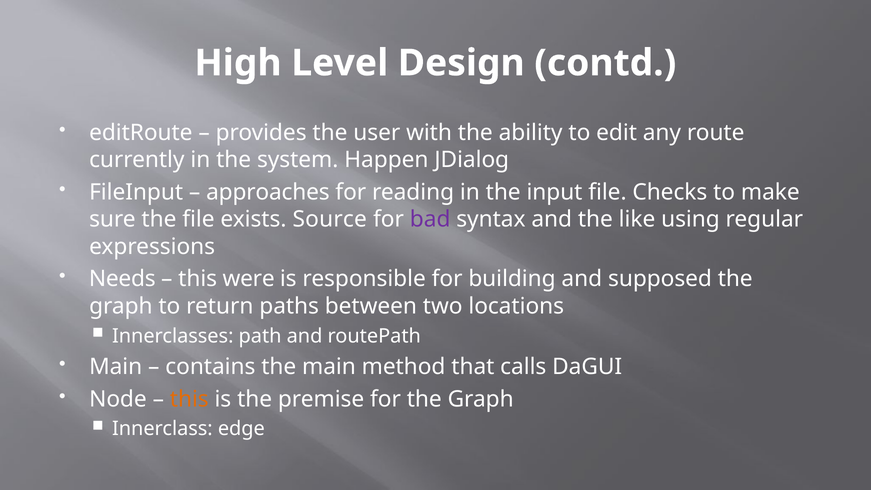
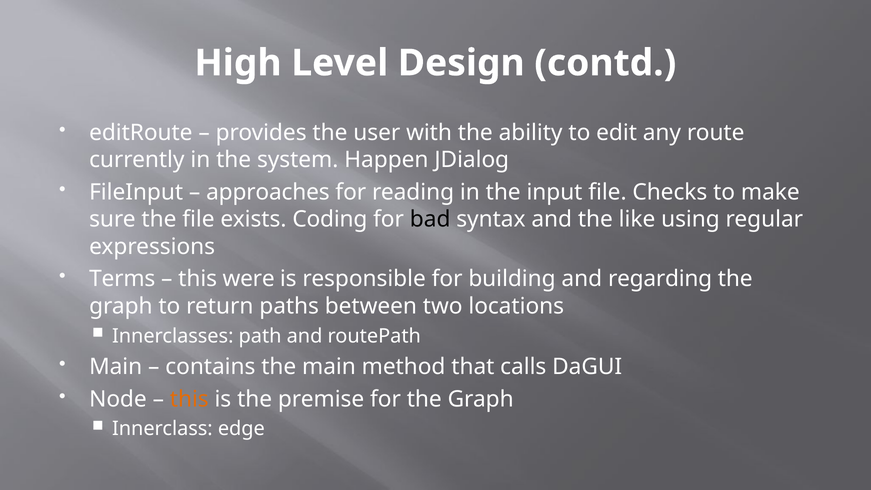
Source: Source -> Coding (330, 219)
bad colour: purple -> black (430, 219)
Needs: Needs -> Terms (122, 279)
supposed: supposed -> regarding (660, 279)
